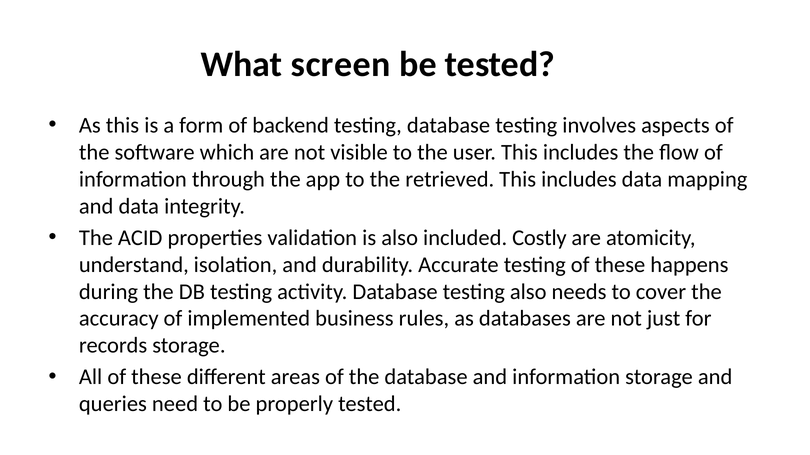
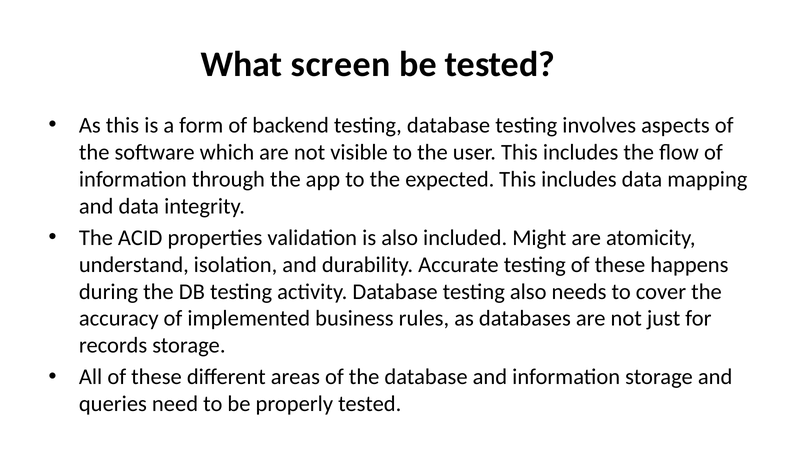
retrieved: retrieved -> expected (450, 179)
Costly: Costly -> Might (539, 238)
